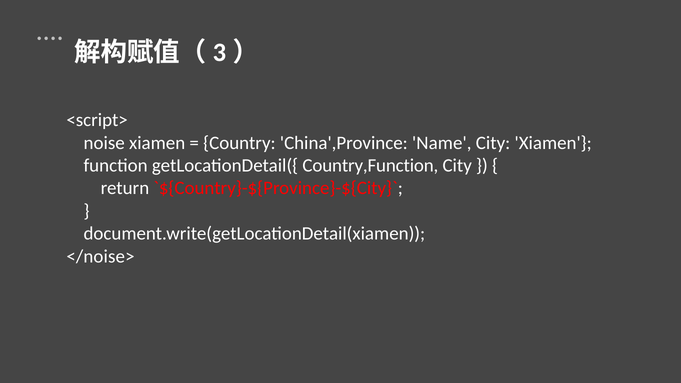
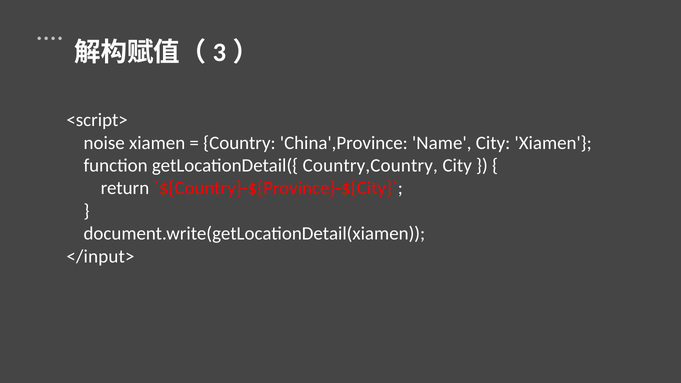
Country,Function: Country,Function -> Country,Country (370, 166)
</noise>: </noise> -> </input> (100, 256)
